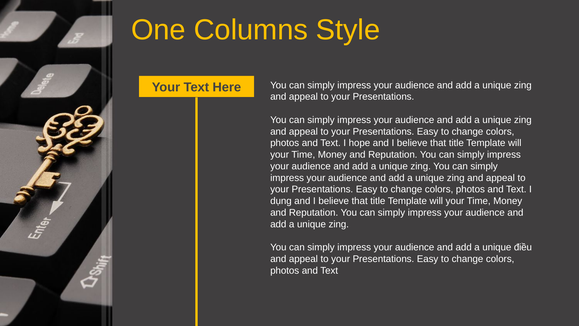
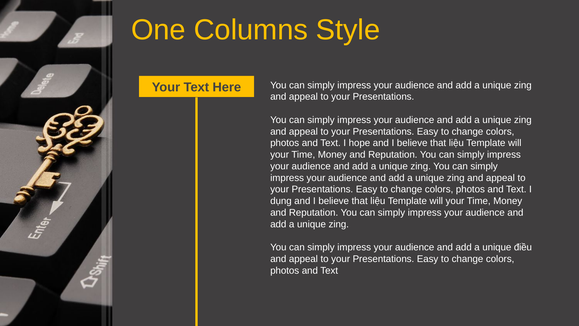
title: title -> liệu (456, 143)
title: title -> liệu (378, 201)
